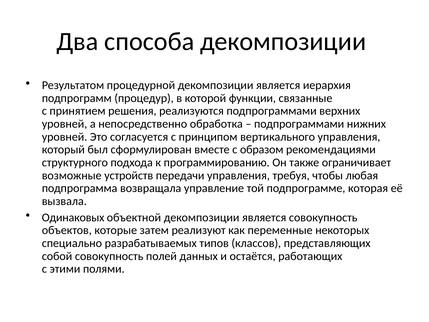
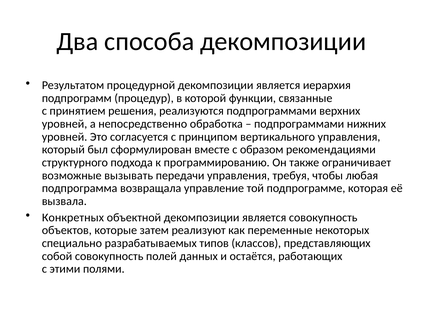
устройств: устройств -> вызывать (129, 175)
Одинаковых: Одинаковых -> Конкретных (73, 217)
